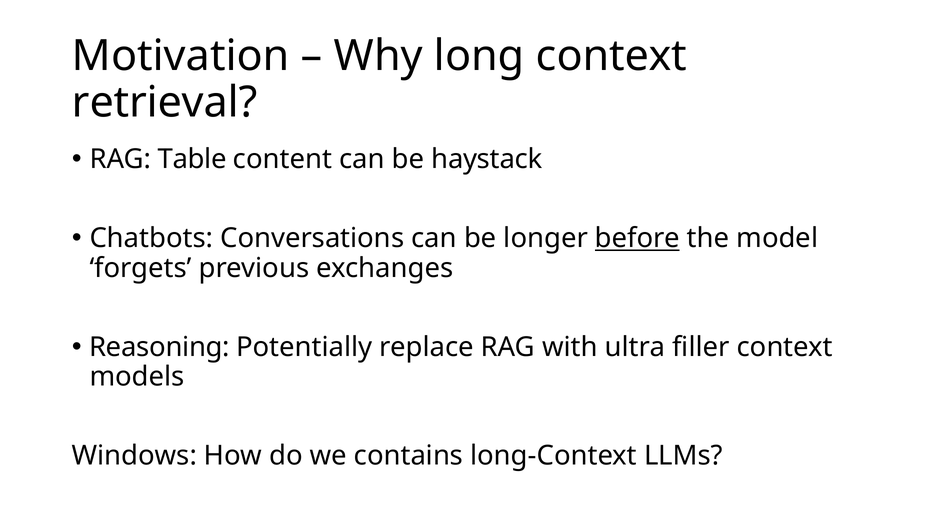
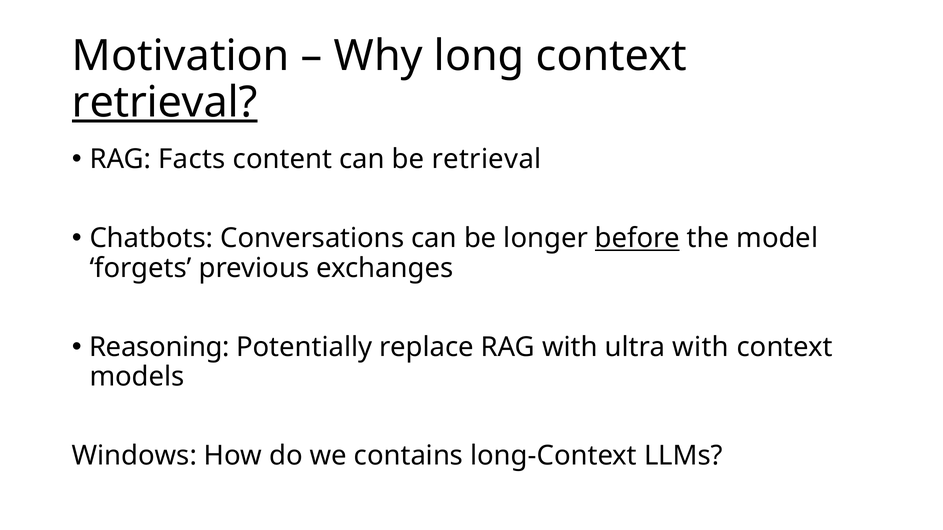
retrieval underline: none -> present (165, 103)
Table: Table -> Facts (192, 159)
be haystack: haystack -> retrieval (487, 159)
ultra filler: filler -> with (701, 347)
